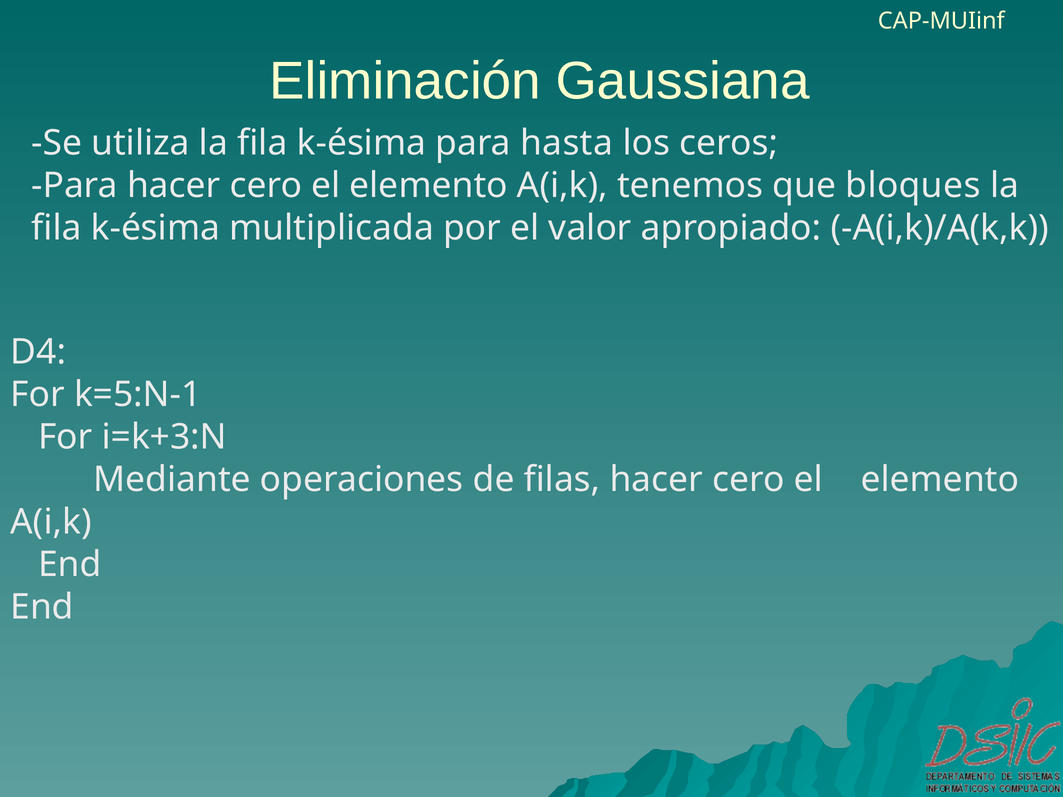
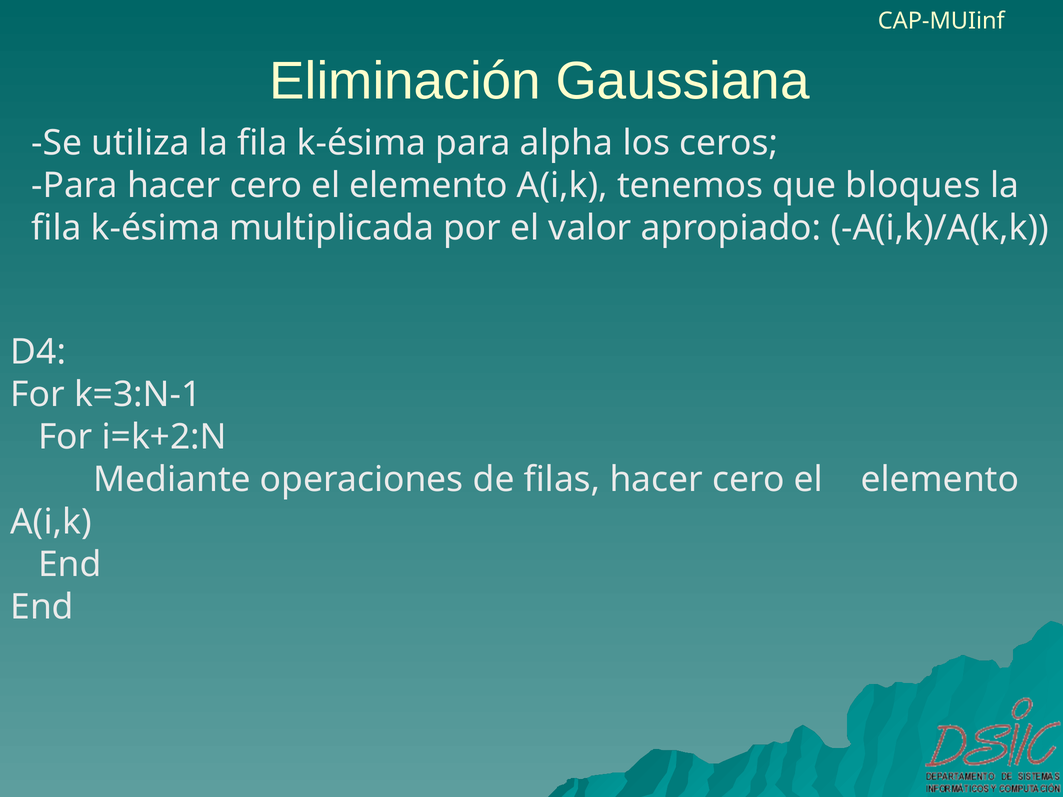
hasta: hasta -> alpha (567, 143)
k=5:N-1: k=5:N-1 -> k=3:N-1 (138, 395)
i=k+3:N: i=k+3:N -> i=k+2:N (164, 437)
